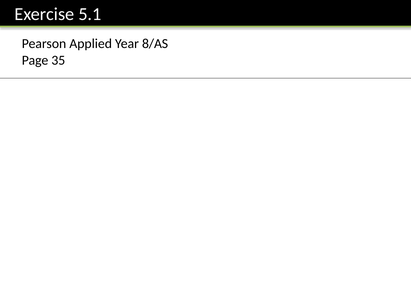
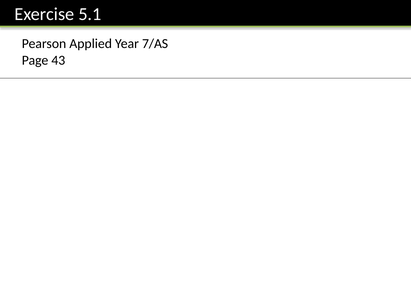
8/AS: 8/AS -> 7/AS (155, 44)
35: 35 -> 43 (58, 60)
